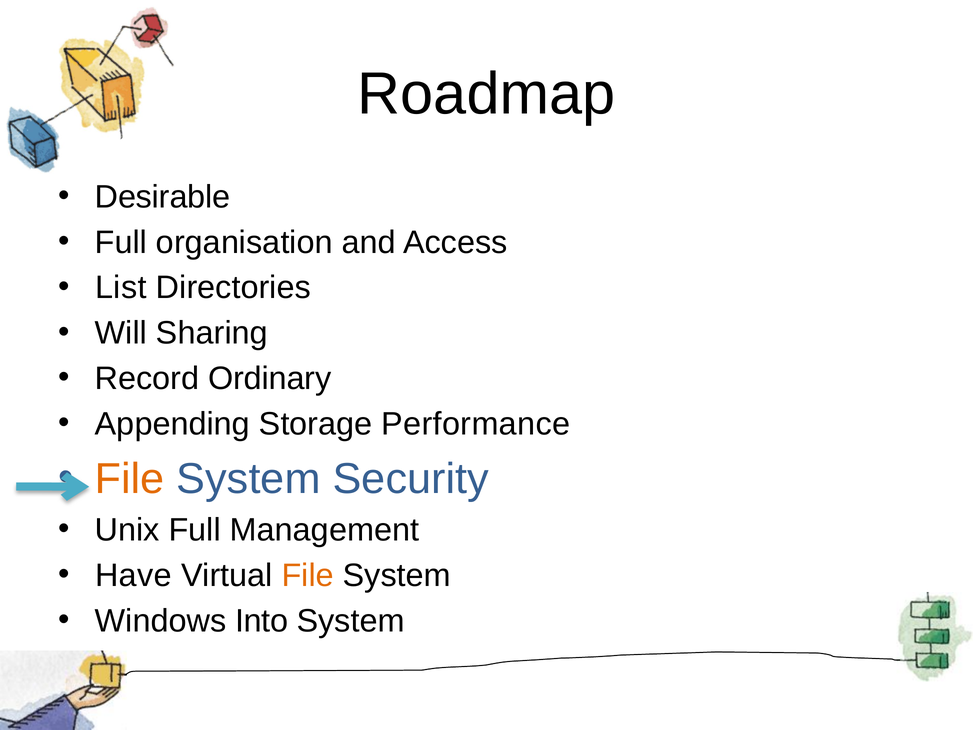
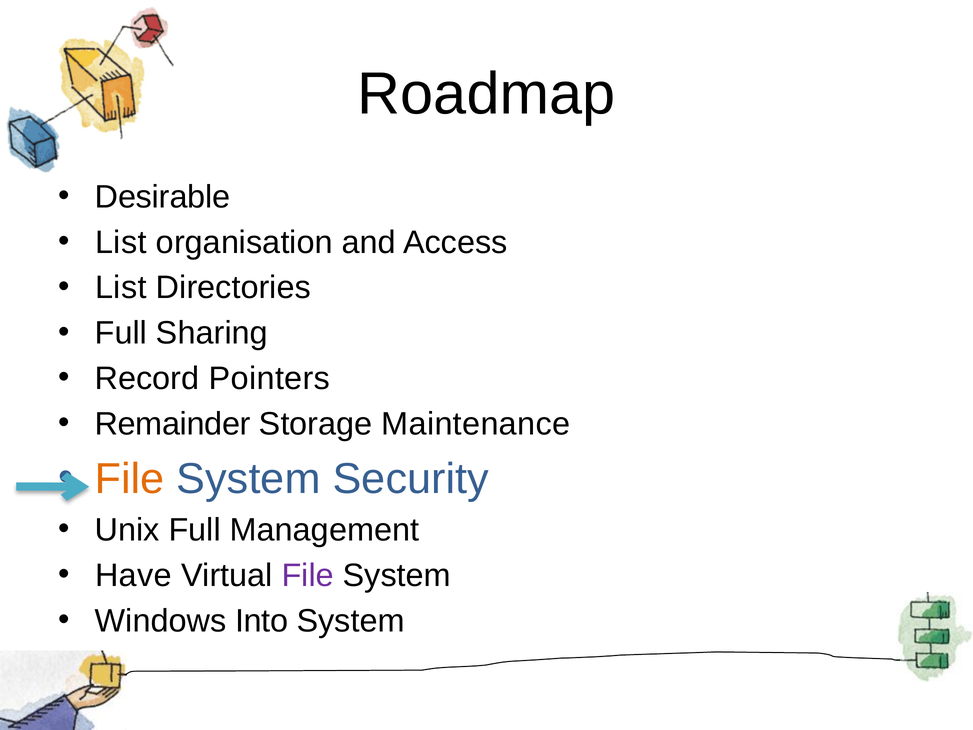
Full: Full -> List (121, 242)
Will: Will -> Full (121, 333)
Ordinary: Ordinary -> Pointers (270, 378)
Appending: Appending -> Remainder (173, 424)
Performance: Performance -> Maintenance (476, 424)
File colour: orange -> purple (308, 575)
